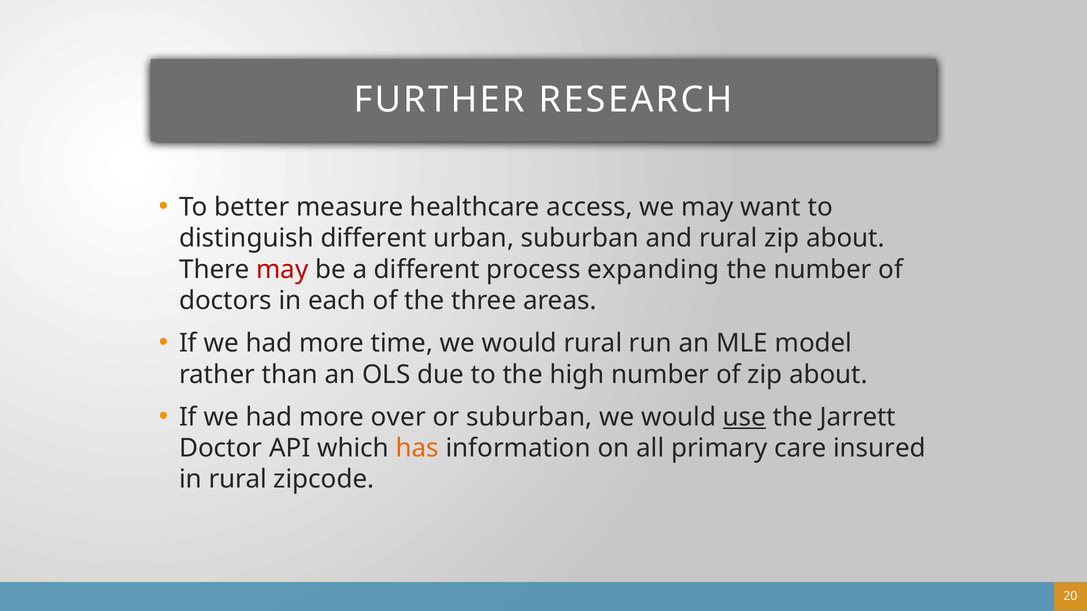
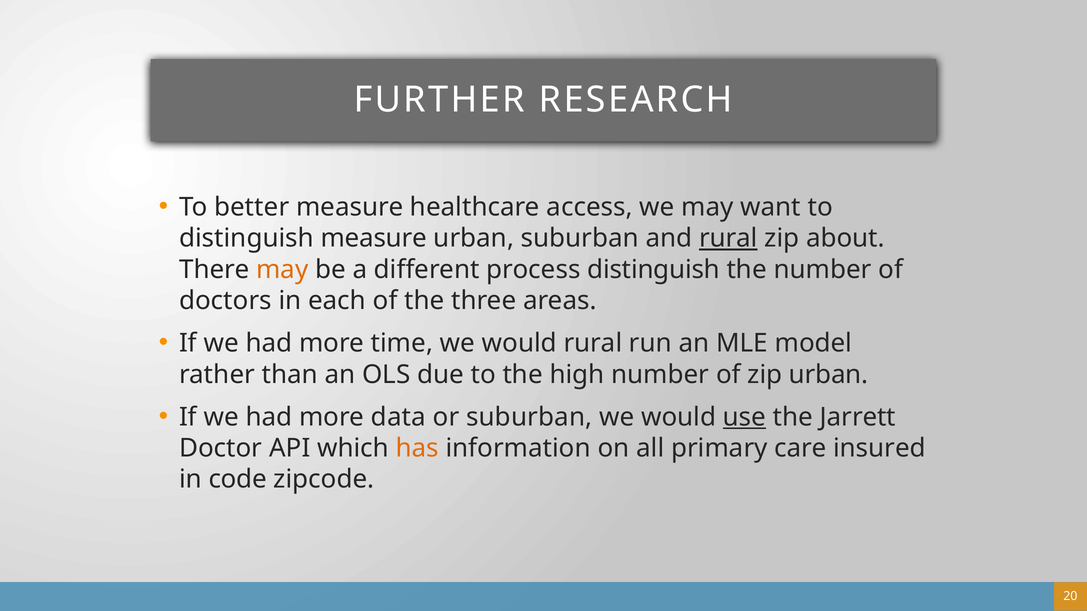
distinguish different: different -> measure (374, 238)
rural underline: none -> present (728, 238)
may colour: red -> orange (282, 270)
process expanding: expanding -> distinguish (654, 270)
of zip about: about -> urban (829, 375)
over: over -> data (398, 417)
in rural: rural -> code (238, 480)
